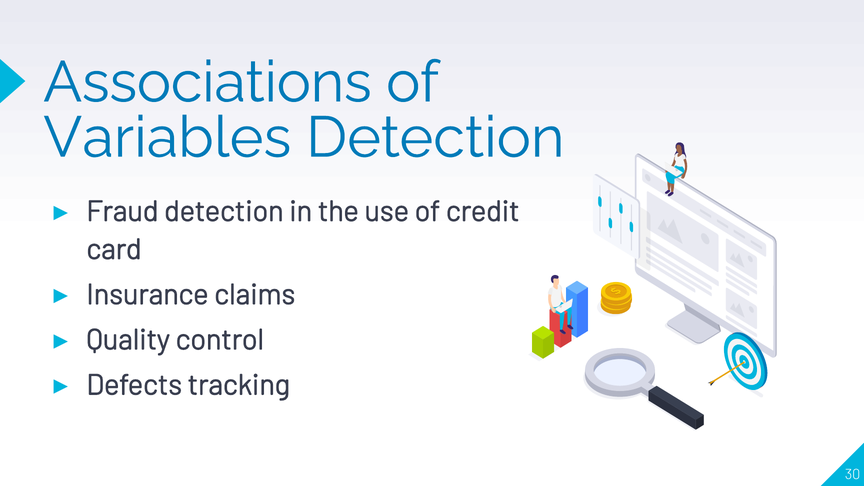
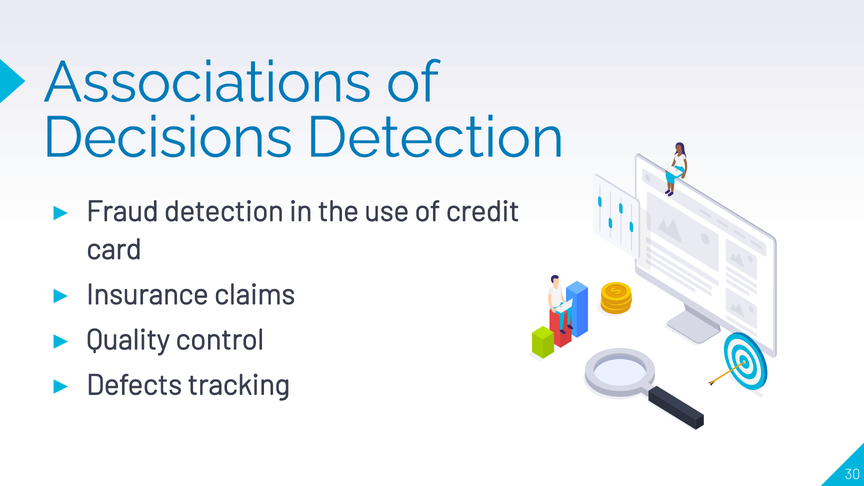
Variables: Variables -> Decisions (168, 138)
